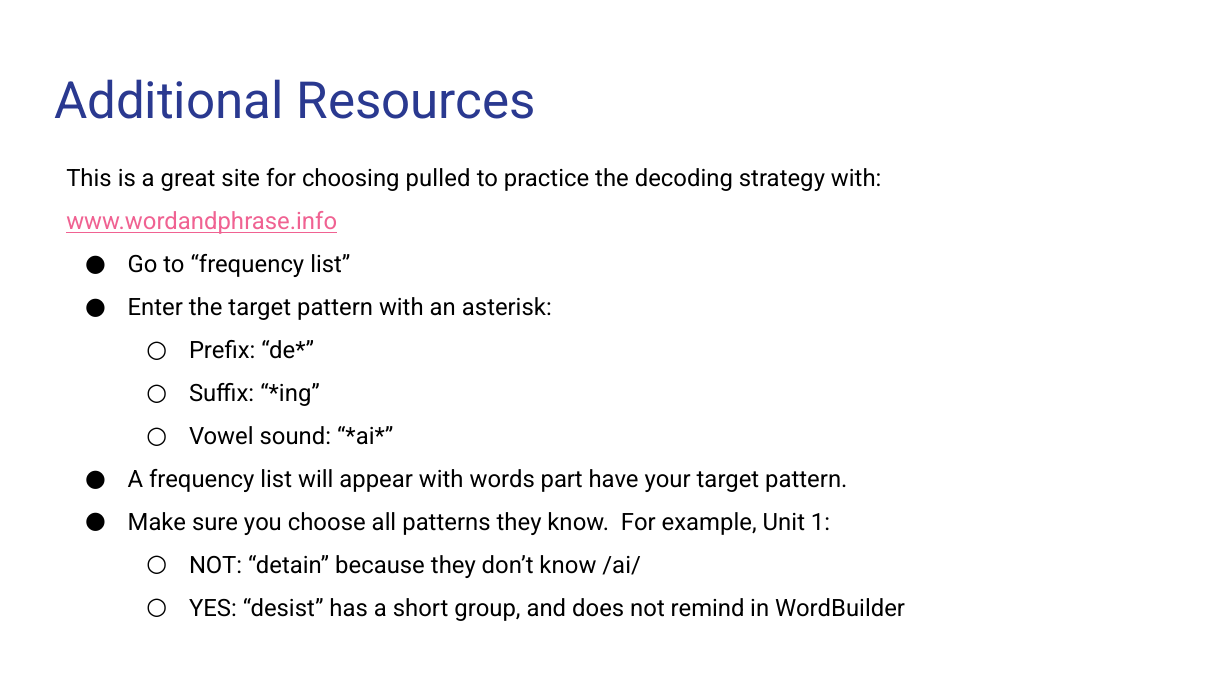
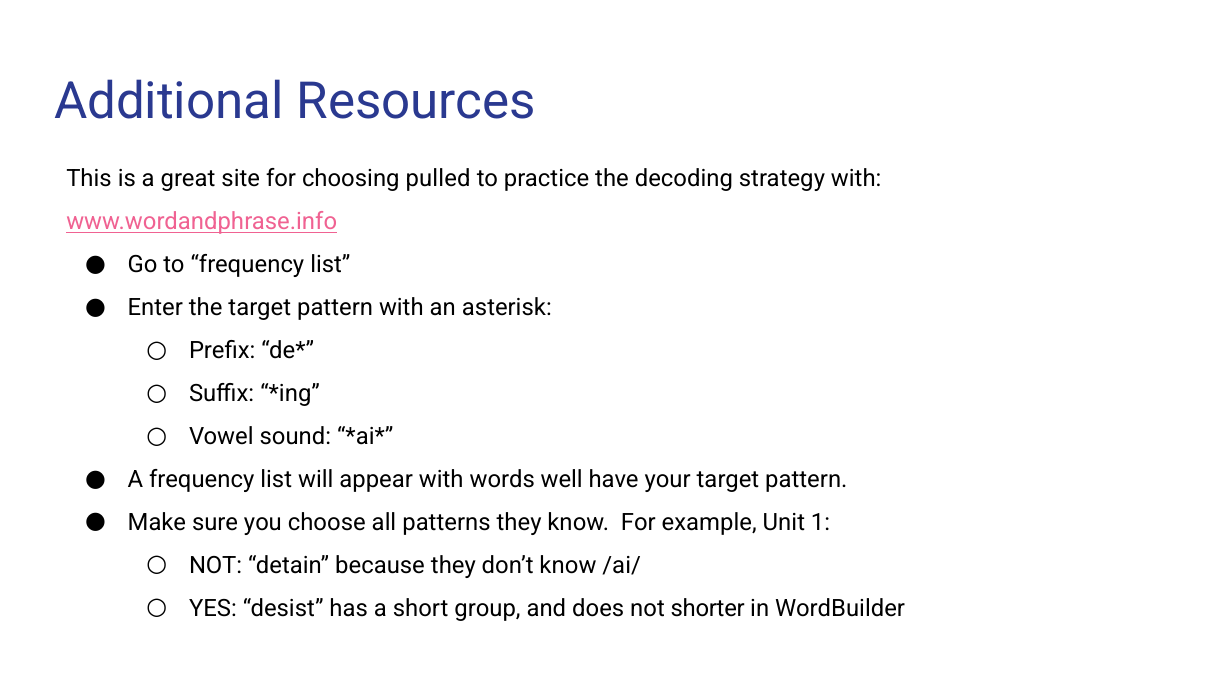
part: part -> well (562, 480)
remind: remind -> shorter (708, 609)
